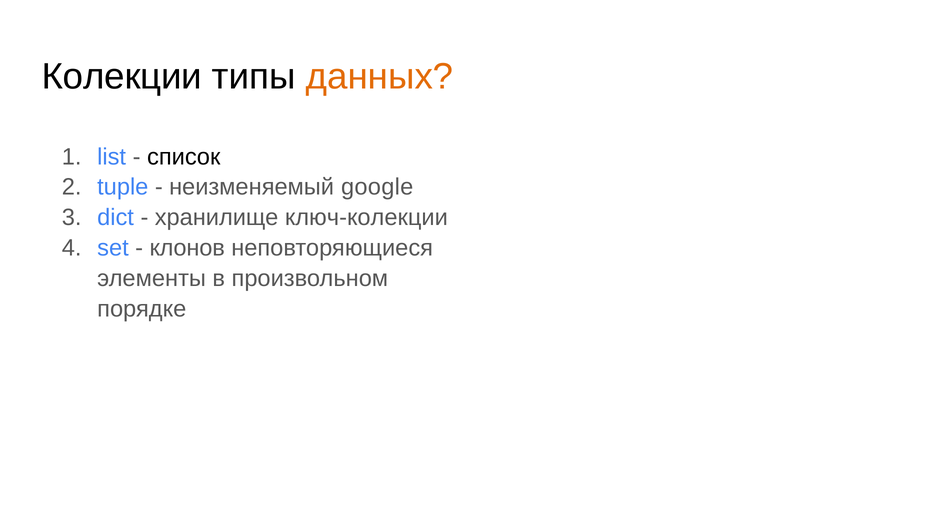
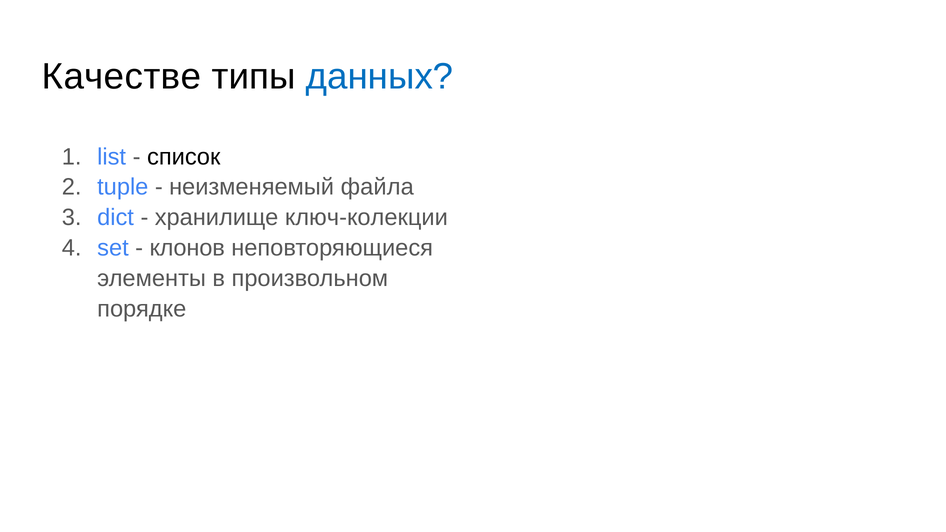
Колекции: Колекции -> Качестве (122, 77)
данных colour: orange -> blue (380, 77)
google: google -> файла (377, 187)
